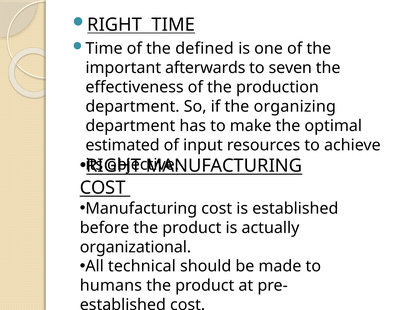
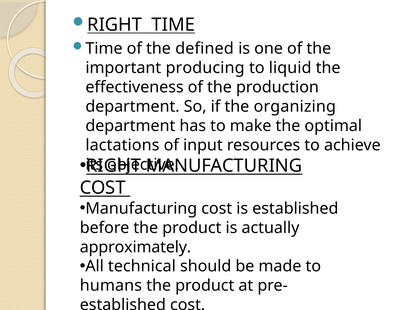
afterwards: afterwards -> producing (205, 68)
seven: seven -> liquid (290, 68)
estimated: estimated -> lactations (122, 145)
organizational: organizational -> approximately (135, 247)
